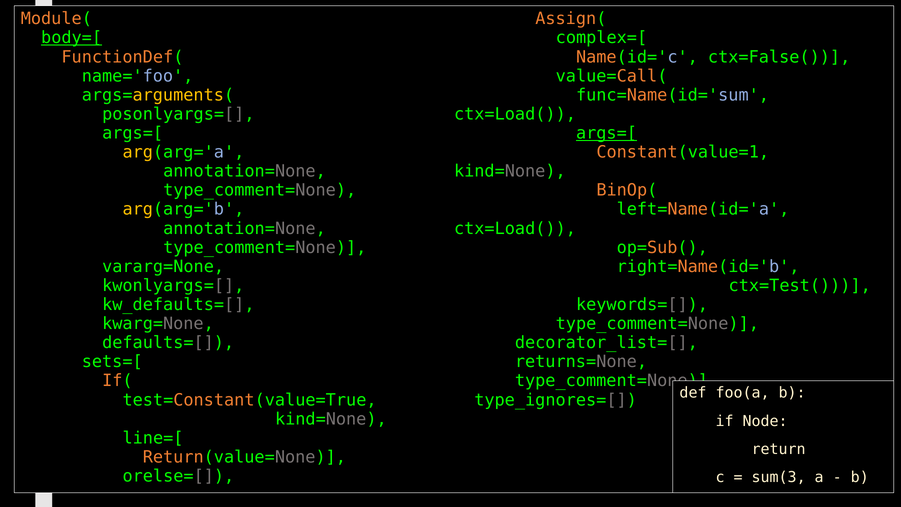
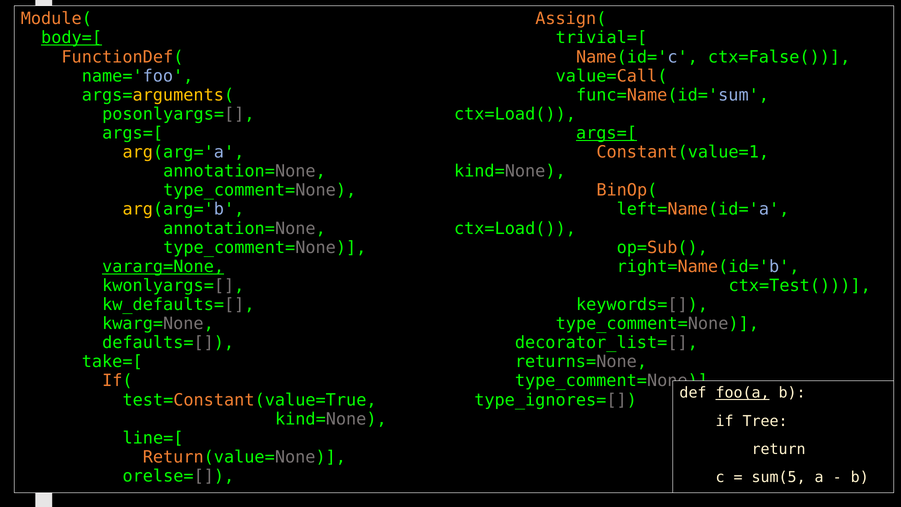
complex=[: complex=[ -> trivial=[ (601, 38)
vararg=None underline: none -> present (163, 266)
sets=[: sets=[ -> take=[ (112, 362)
foo(a underline: none -> present (743, 393)
Node: Node -> Tree (765, 421)
sum(3: sum(3 -> sum(5 (779, 477)
